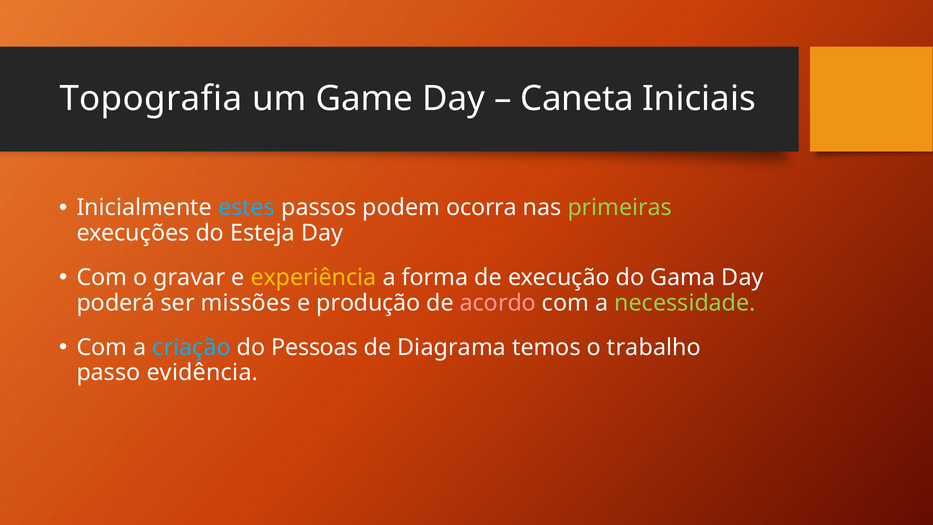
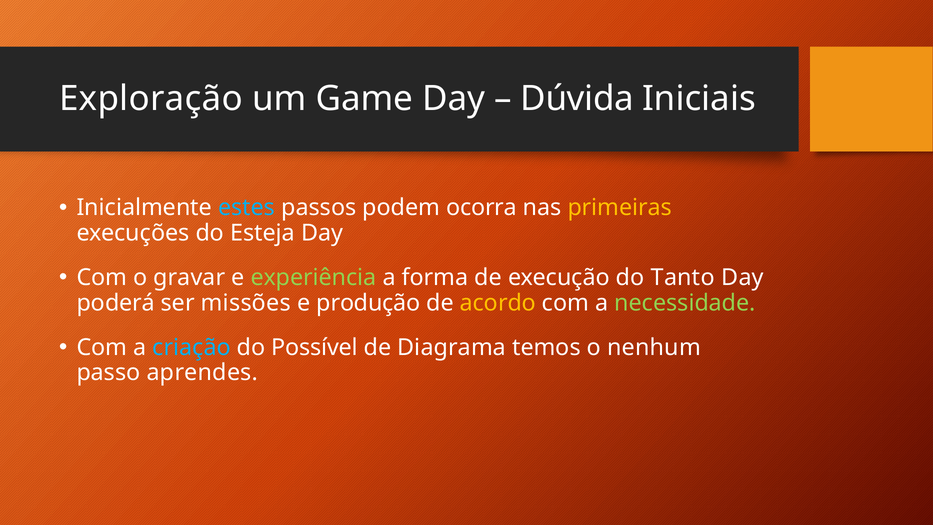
Topografia: Topografia -> Exploração (151, 99)
Caneta: Caneta -> Dúvida (577, 99)
primeiras colour: light green -> yellow (620, 208)
experiência colour: yellow -> light green (314, 278)
Gama: Gama -> Tanto (683, 278)
acordo colour: pink -> yellow (498, 303)
Pessoas: Pessoas -> Possível (315, 347)
trabalho: trabalho -> nenhum (654, 347)
evidência: evidência -> aprendes (202, 373)
